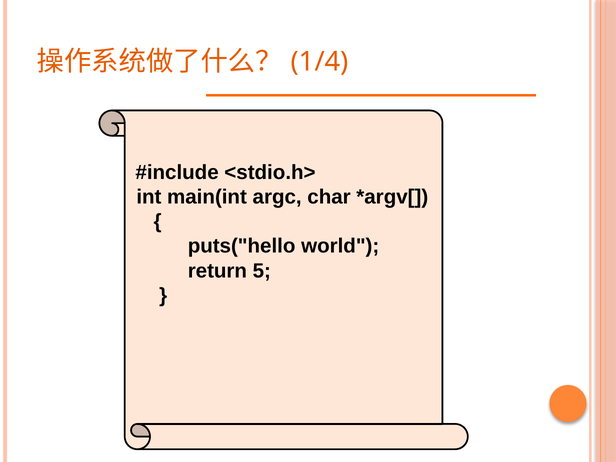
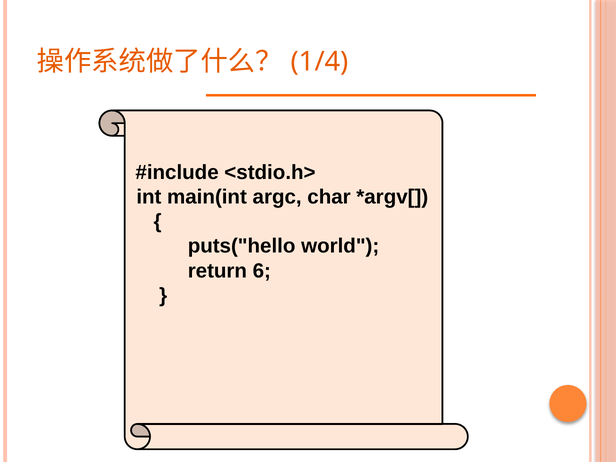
5: 5 -> 6 (262, 271)
